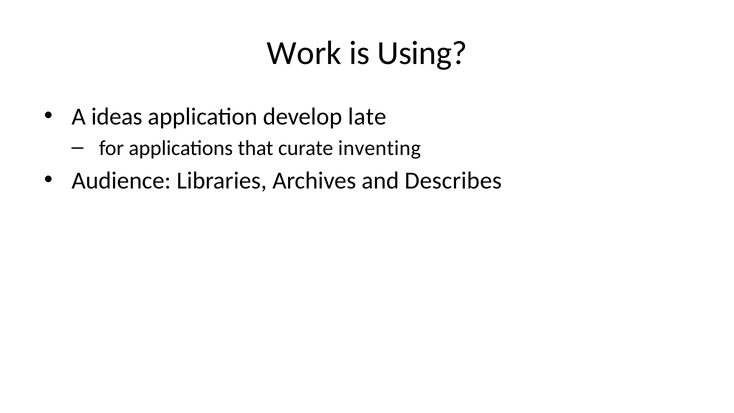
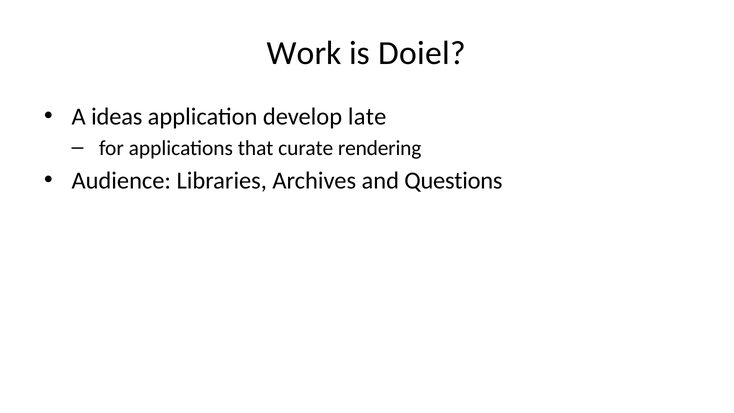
Using: Using -> Doiel (422, 53)
inventing: inventing -> rendering (380, 148)
Describes: Describes -> Questions (453, 181)
